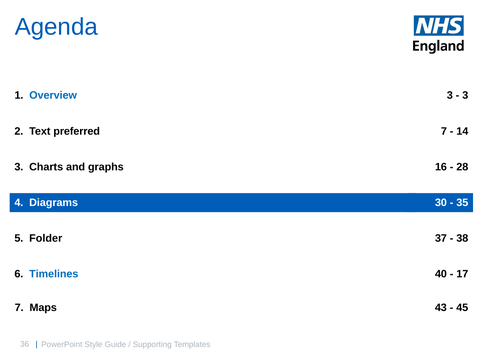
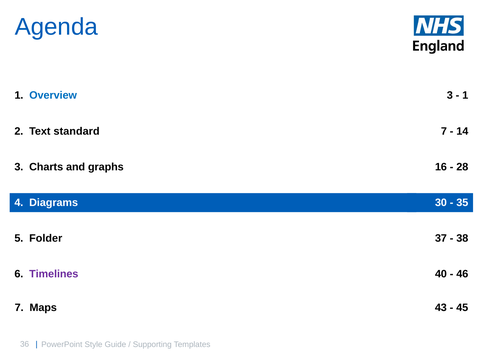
3: 3 -> 1 (465, 95)
preferred: preferred -> standard (77, 131)
Timelines colour: blue -> purple (54, 274)
17: 17 -> 46 (462, 274)
